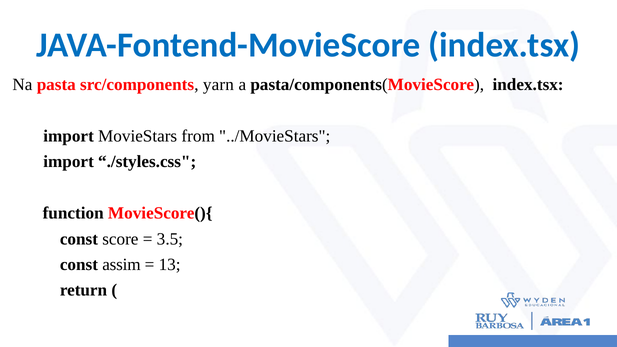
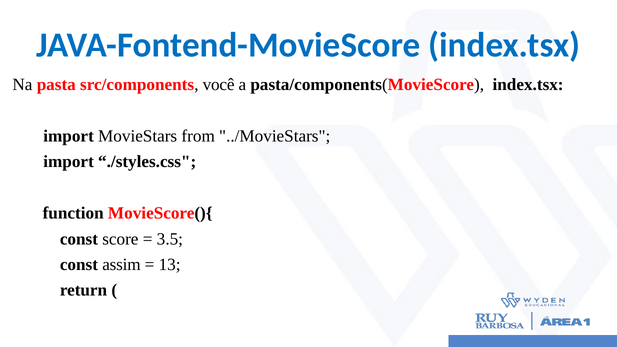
yarn: yarn -> você (219, 85)
